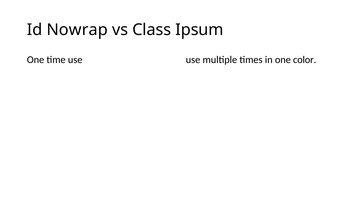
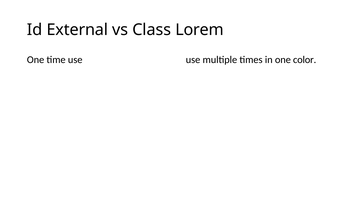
Nowrap: Nowrap -> External (77, 30)
Ipsum: Ipsum -> Lorem (200, 30)
